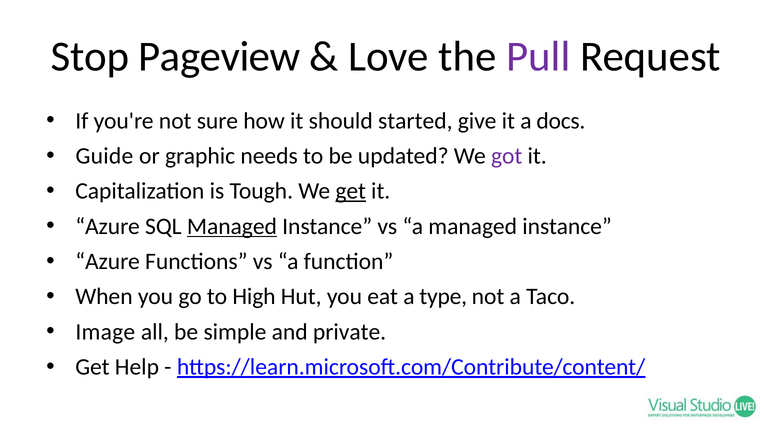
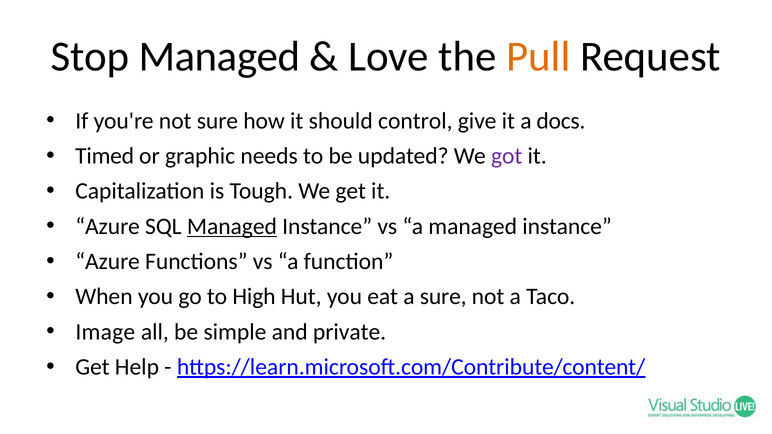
Stop Pageview: Pageview -> Managed (219, 57)
Pull colour: purple -> orange (538, 57)
started: started -> control (415, 121)
Guide: Guide -> Timed (105, 156)
get underline: present -> none (351, 191)
a type: type -> sure (443, 297)
